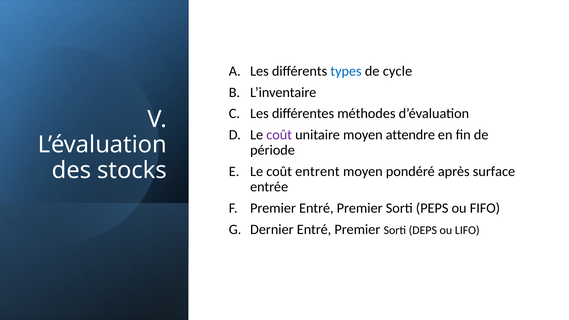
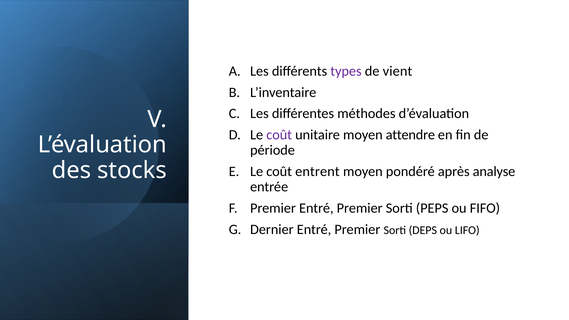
types colour: blue -> purple (346, 71)
cycle: cycle -> vient (398, 71)
surface: surface -> analyse (494, 172)
